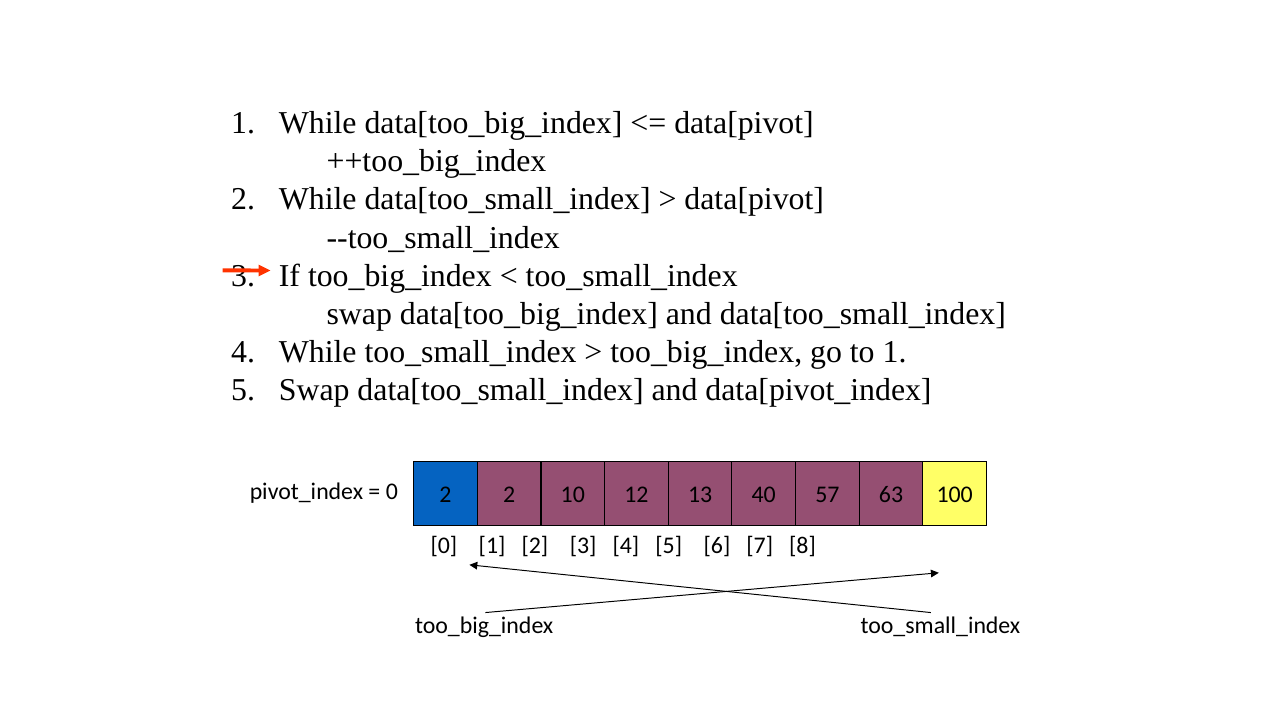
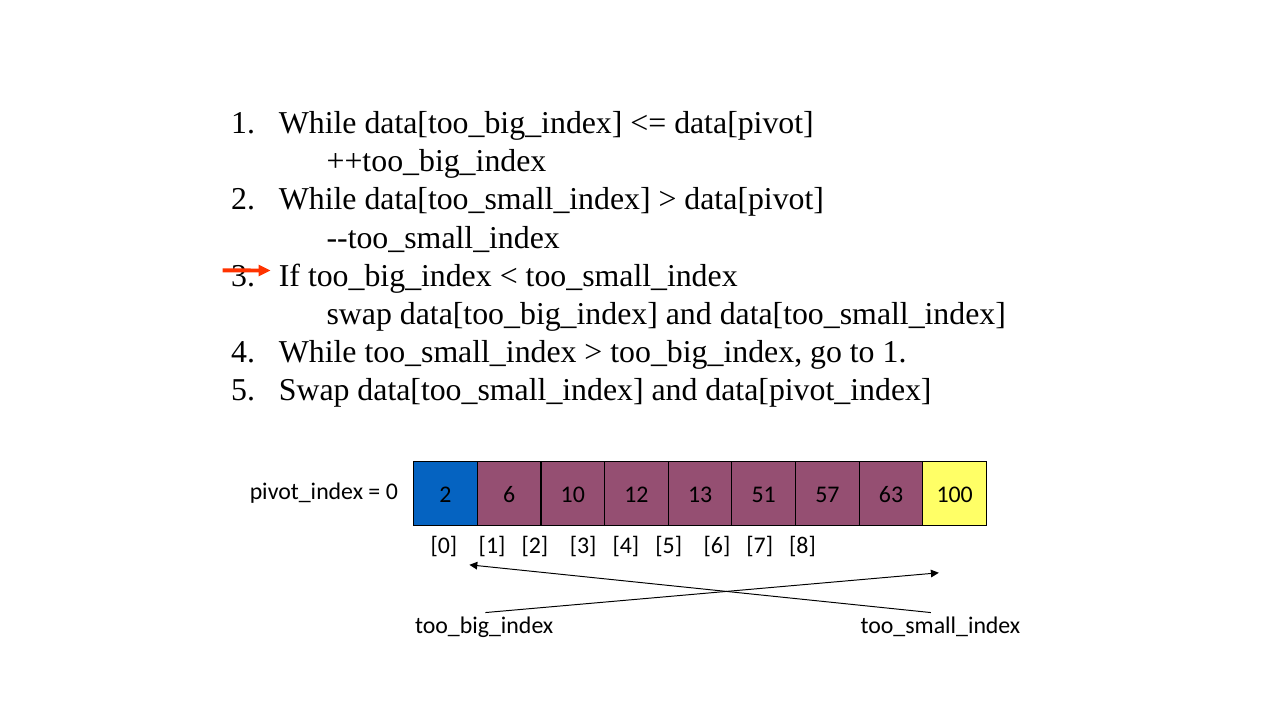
2 2: 2 -> 6 (509, 495)
40: 40 -> 51 (764, 495)
